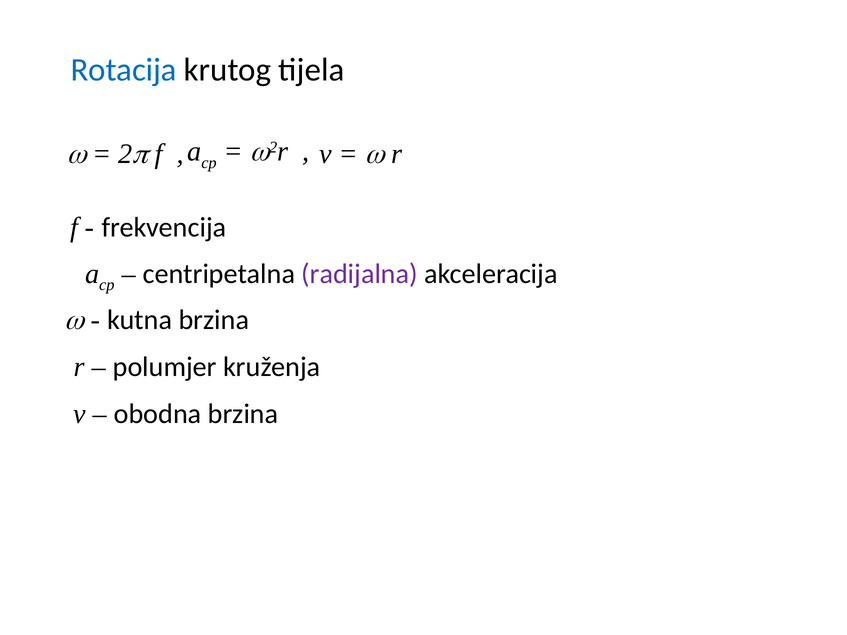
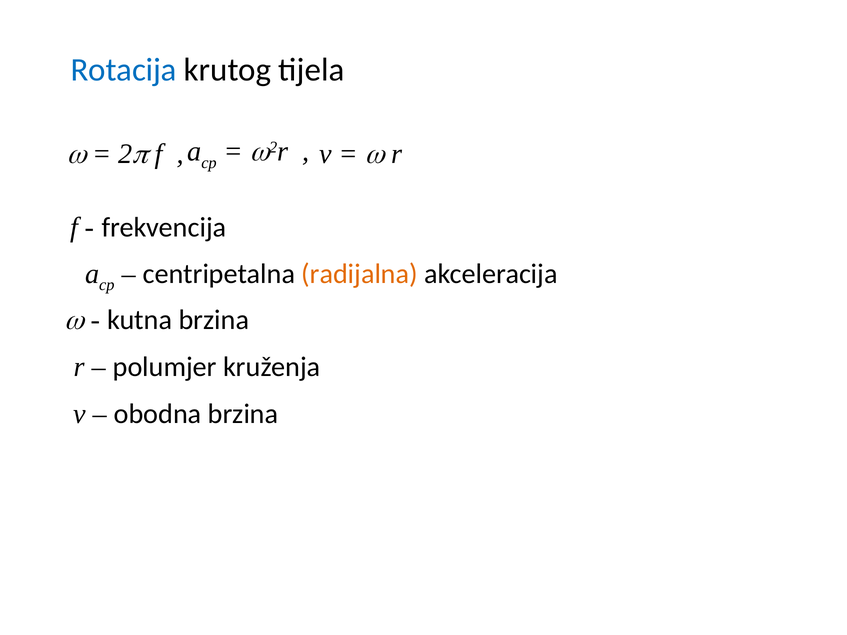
radijalna colour: purple -> orange (360, 274)
